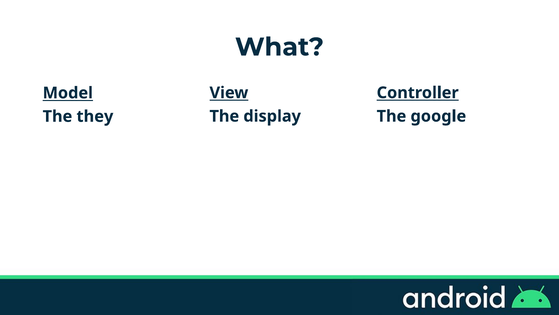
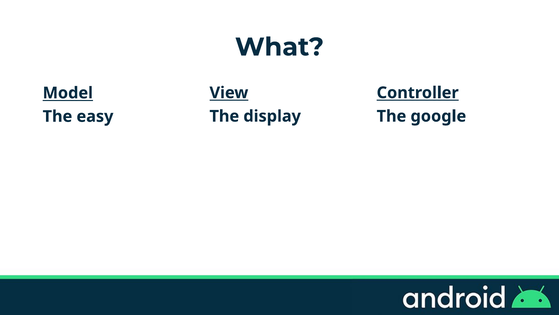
they: they -> easy (95, 116)
